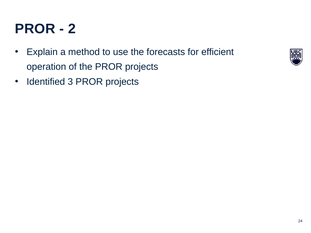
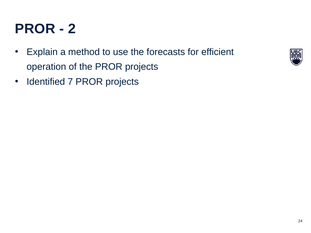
3: 3 -> 7 (70, 82)
